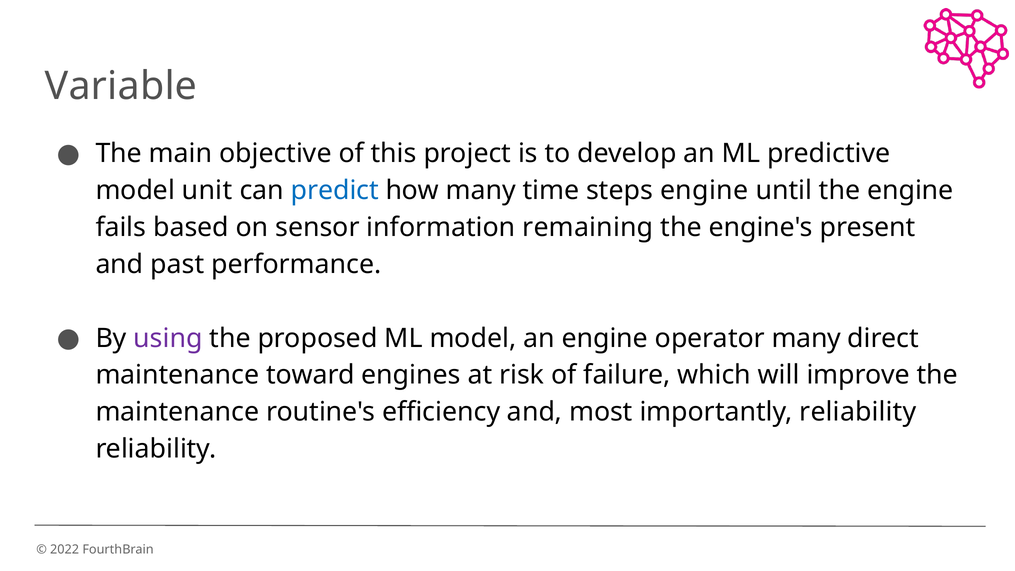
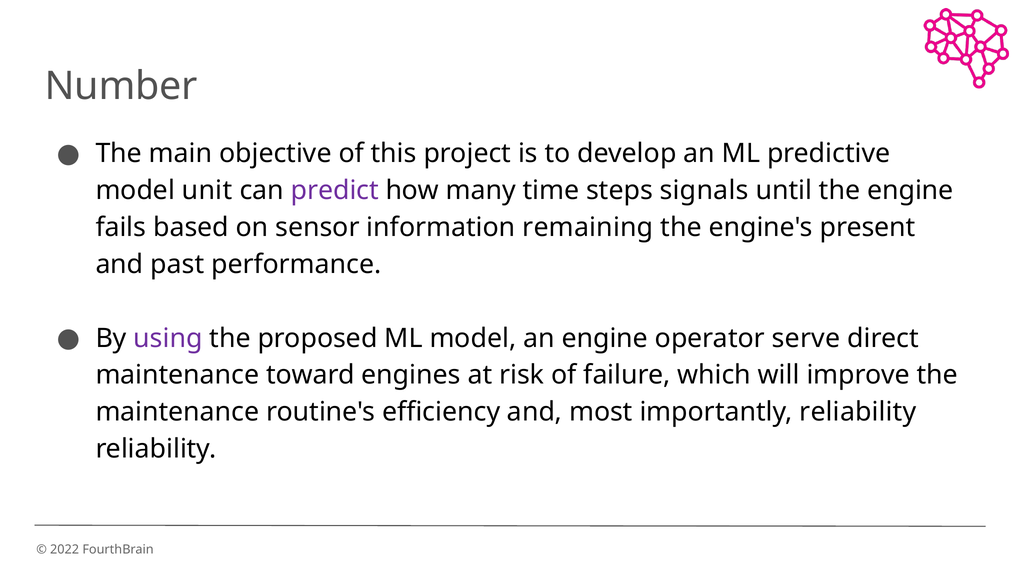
Variable: Variable -> Number (121, 86)
predict colour: blue -> purple (335, 190)
steps engine: engine -> signals (704, 190)
operator many: many -> serve (806, 338)
